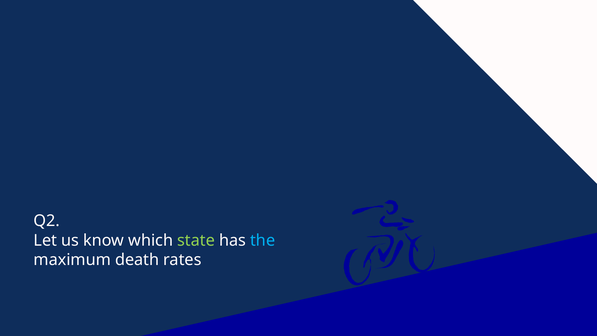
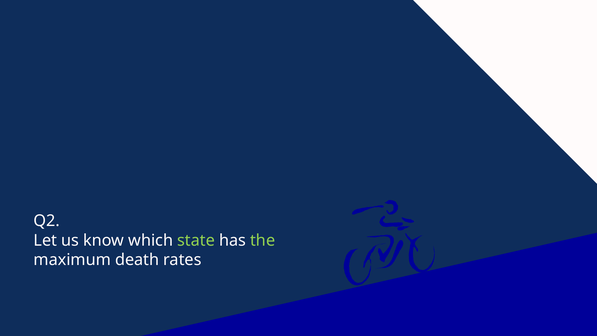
the colour: light blue -> light green (263, 240)
